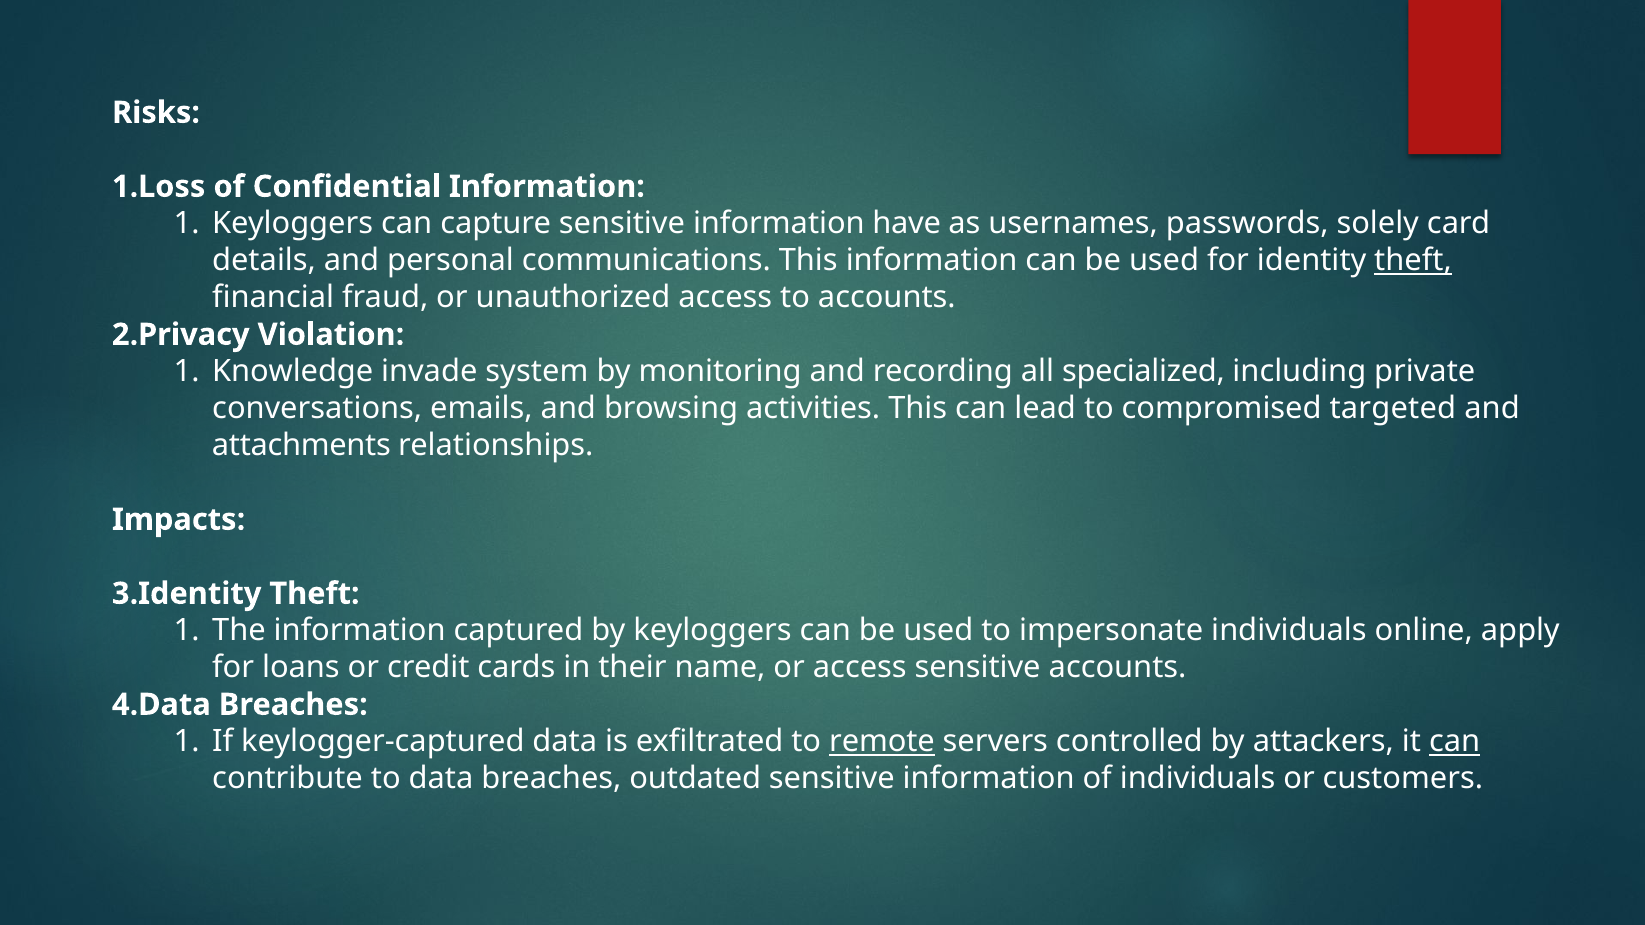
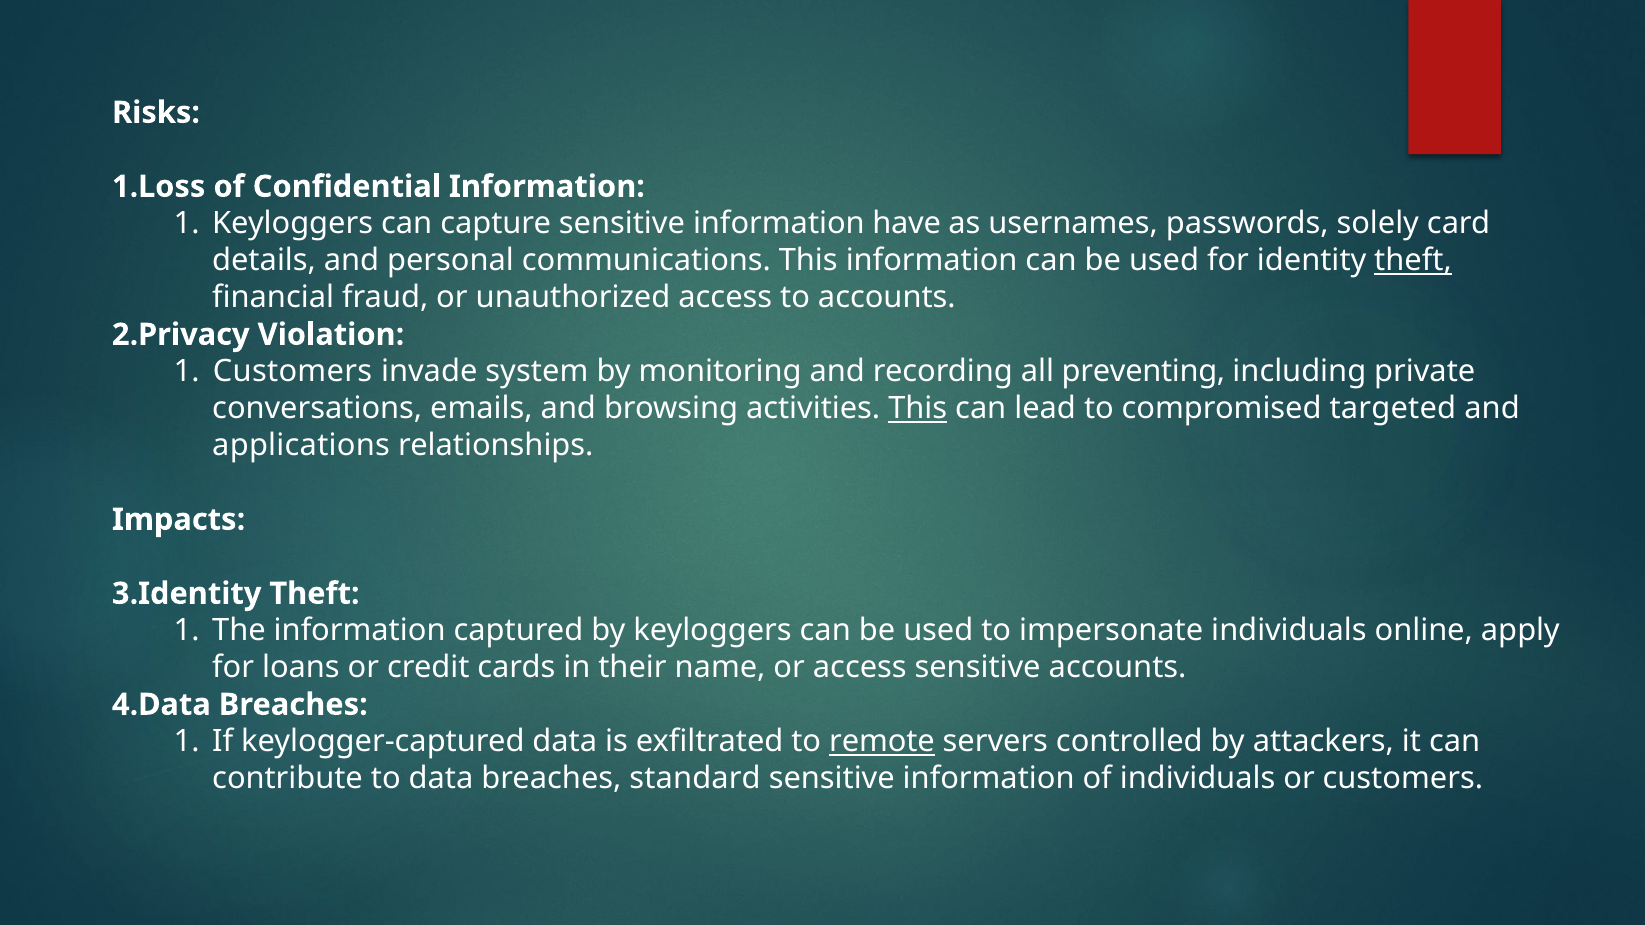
Knowledge: Knowledge -> Customers (292, 372)
specialized: specialized -> preventing (1143, 372)
This underline: none -> present (918, 409)
attachments: attachments -> applications (301, 446)
can underline: present -> none (1455, 742)
outdated: outdated -> standard (695, 779)
